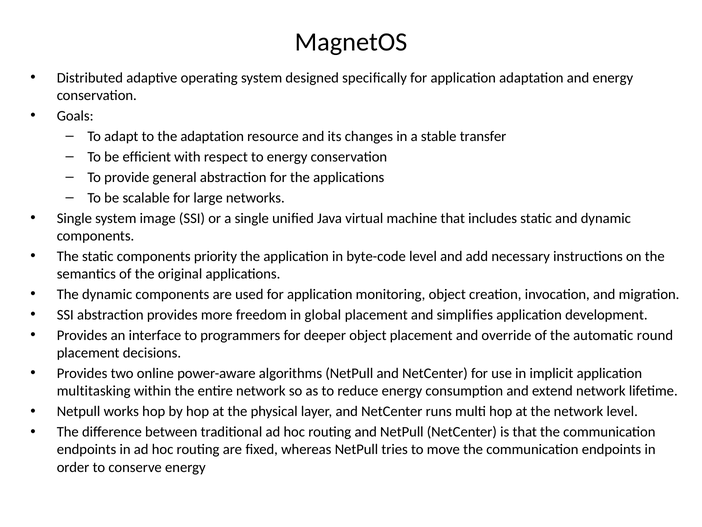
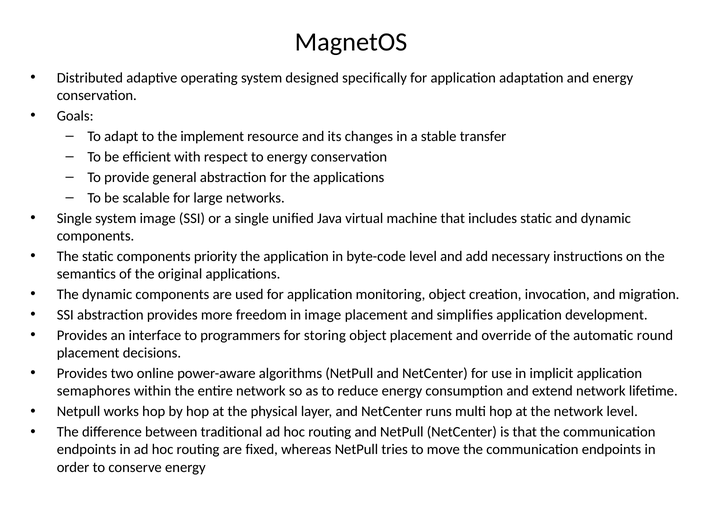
the adaptation: adaptation -> implement (212, 136)
in global: global -> image (323, 315)
deeper: deeper -> storing (325, 335)
multitasking: multitasking -> semaphores (94, 391)
